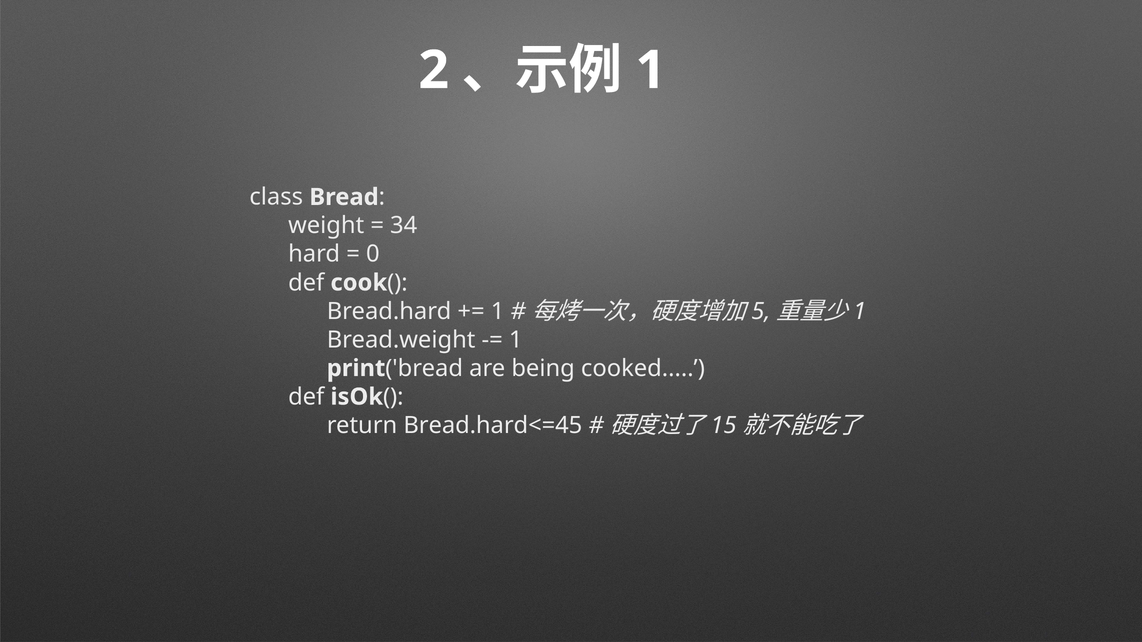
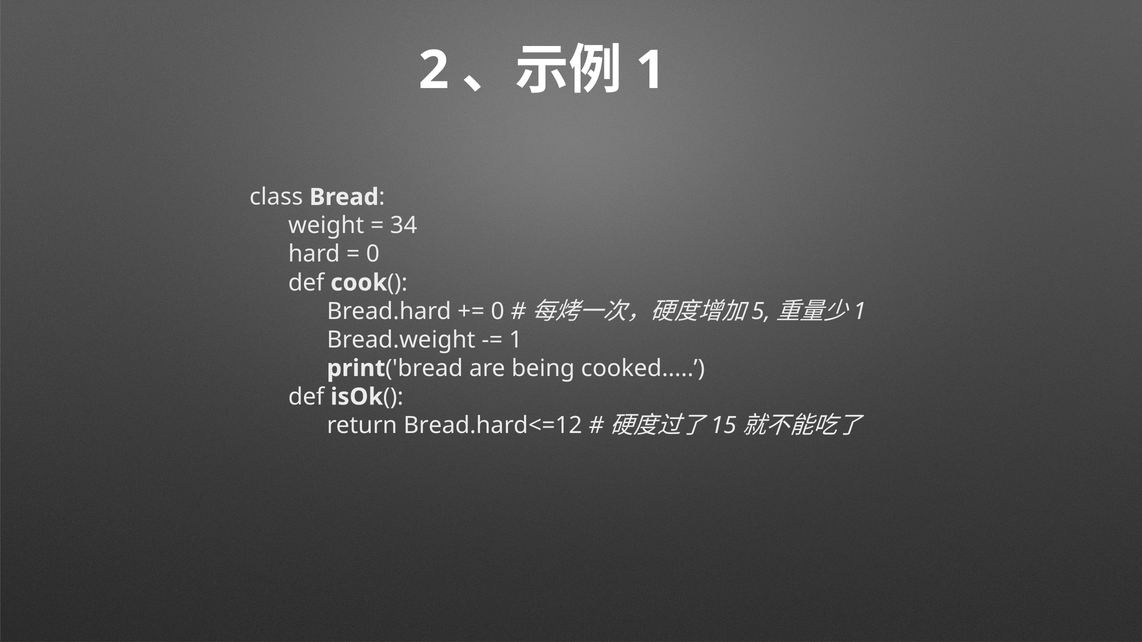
1: 1 -> 0 (498, 311)
Bread.hard<=45: Bread.hard<=45 -> Bread.hard<=12 (493, 426)
